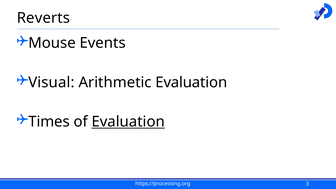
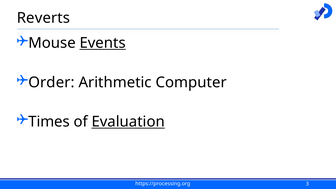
Events underline: none -> present (103, 43)
Visual: Visual -> Order (51, 82)
Arithmetic Evaluation: Evaluation -> Computer (191, 82)
